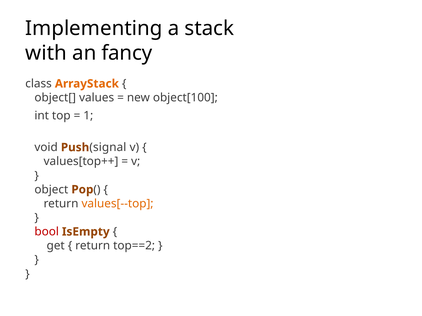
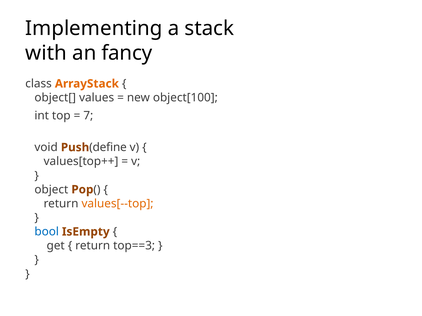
1: 1 -> 7 (88, 116)
signal: signal -> define (108, 148)
bool colour: red -> blue (47, 232)
top==2: top==2 -> top==3 (134, 246)
